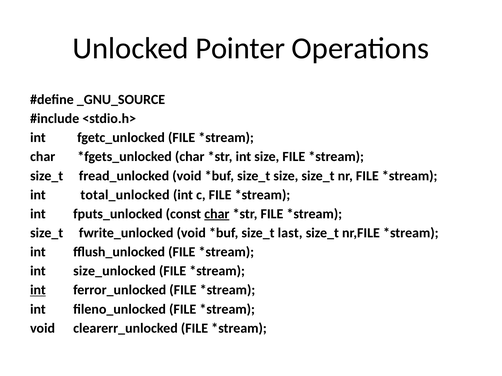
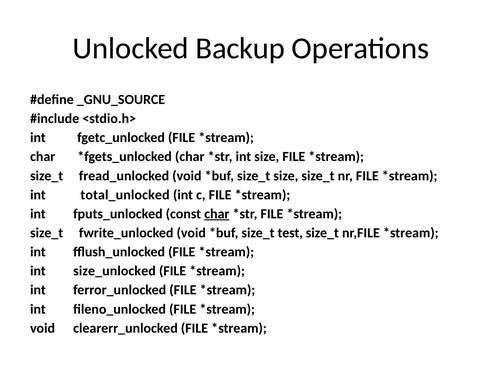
Pointer: Pointer -> Backup (240, 49)
last: last -> test (290, 233)
int underline: present -> none (38, 290)
